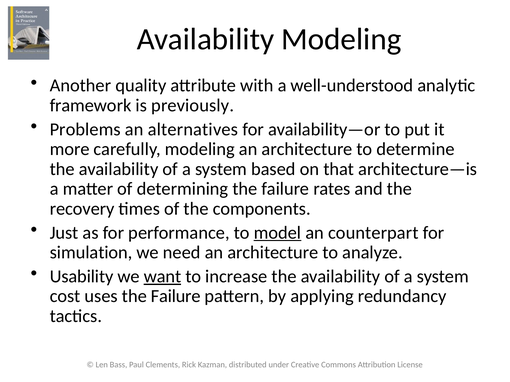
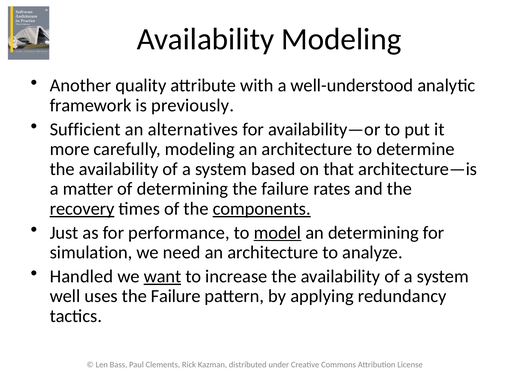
Problems: Problems -> Sufficient (85, 129)
recovery underline: none -> present (82, 209)
components underline: none -> present (262, 209)
an counterpart: counterpart -> determining (373, 233)
Usability: Usability -> Handled (81, 277)
cost: cost -> well (65, 297)
